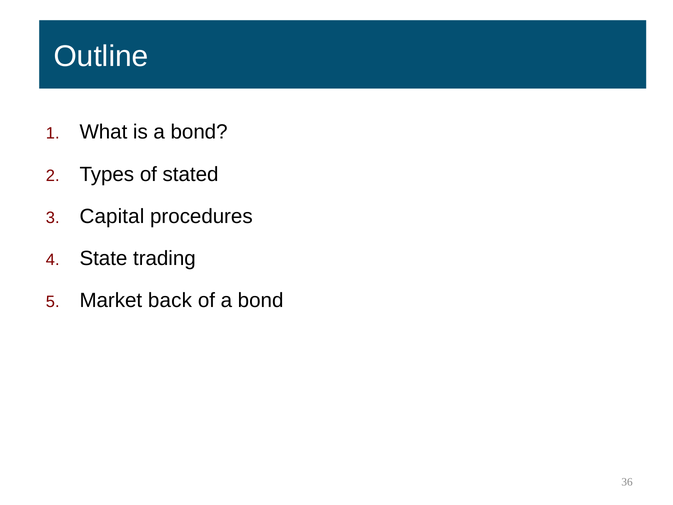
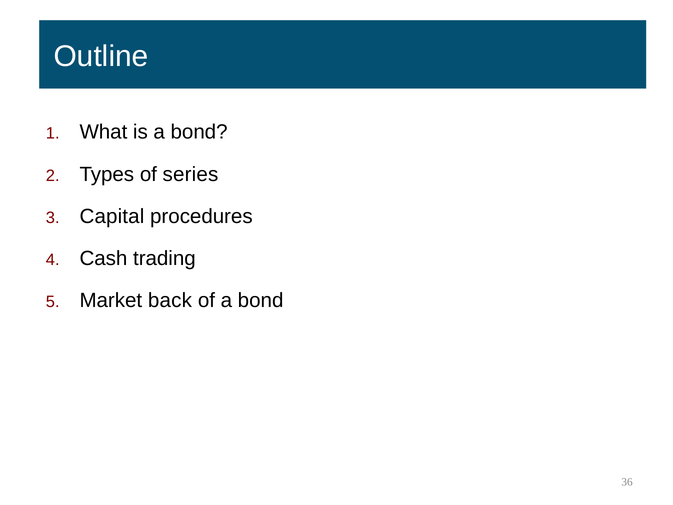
stated: stated -> series (190, 174)
State: State -> Cash (103, 258)
